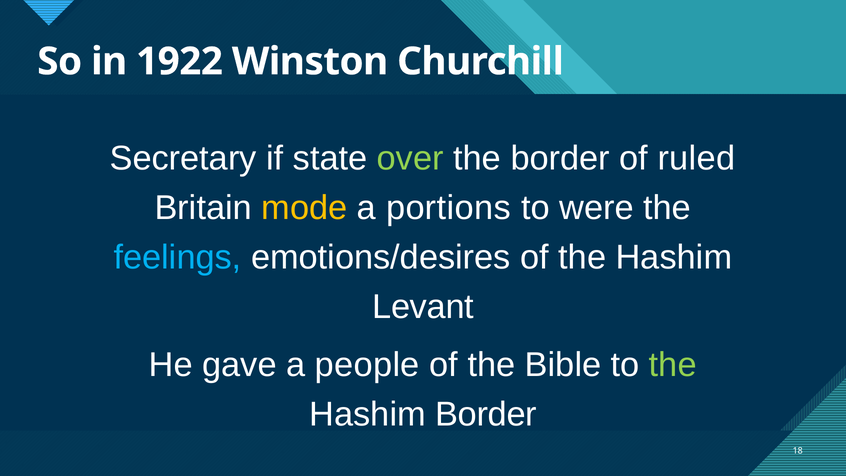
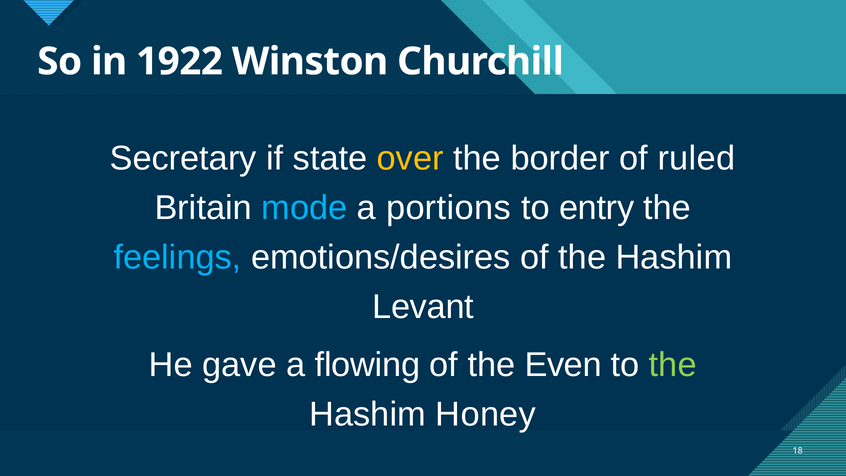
over colour: light green -> yellow (410, 158)
mode colour: yellow -> light blue (304, 208)
were: were -> entry (597, 208)
people: people -> flowing (367, 365)
Bible: Bible -> Even (563, 365)
Hashim Border: Border -> Honey (486, 414)
